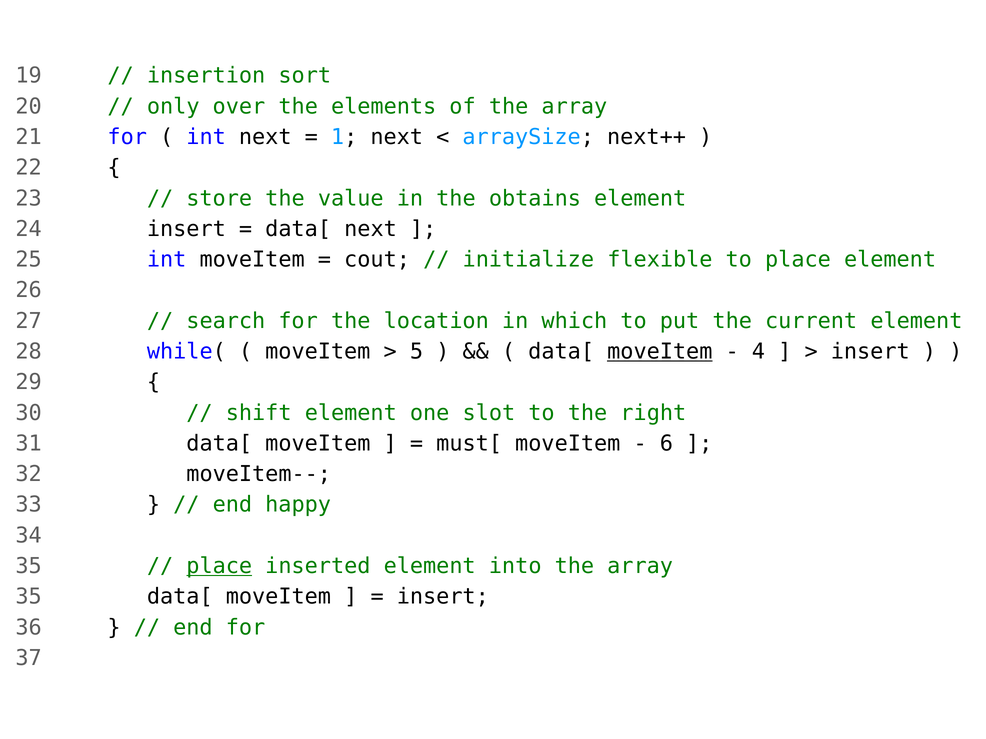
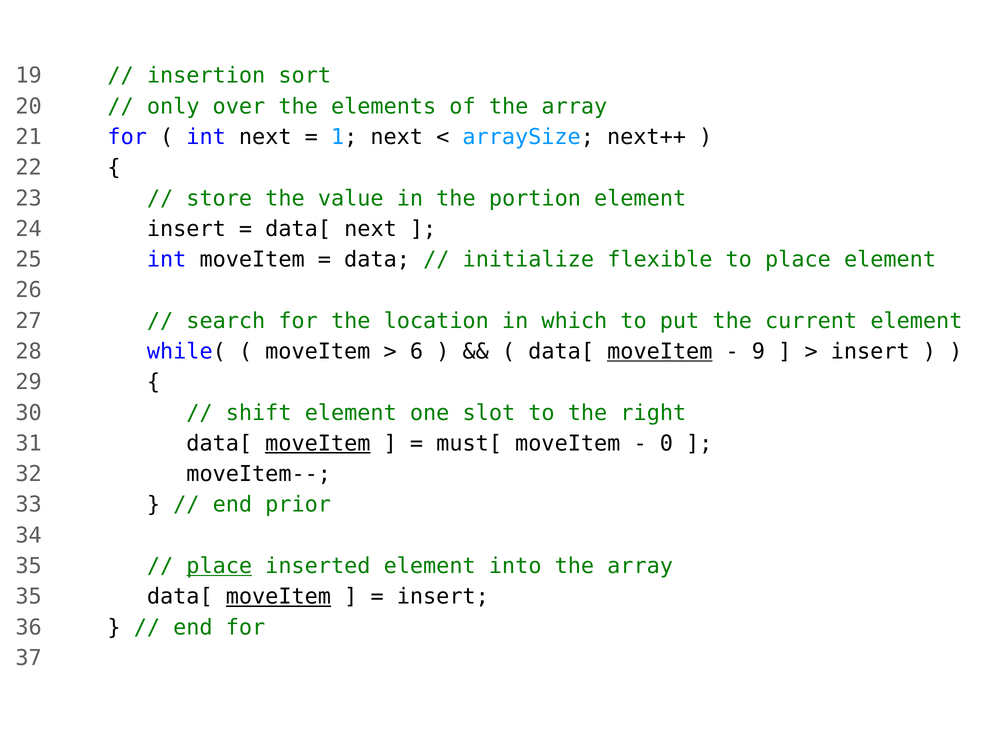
obtains: obtains -> portion (535, 198)
cout: cout -> data (377, 260)
5: 5 -> 6 (417, 352)
4: 4 -> 9 (758, 352)
moveItem underline: none -> present (318, 444)
6: 6 -> 0 (666, 444)
happy: happy -> prior (298, 505)
moveItem underline: none -> present (278, 597)
